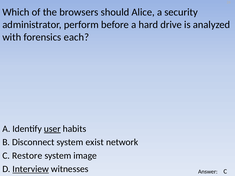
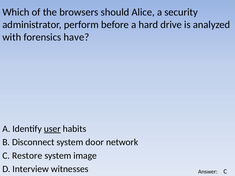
each: each -> have (76, 37)
exist: exist -> door (95, 142)
Interview underline: present -> none (31, 169)
